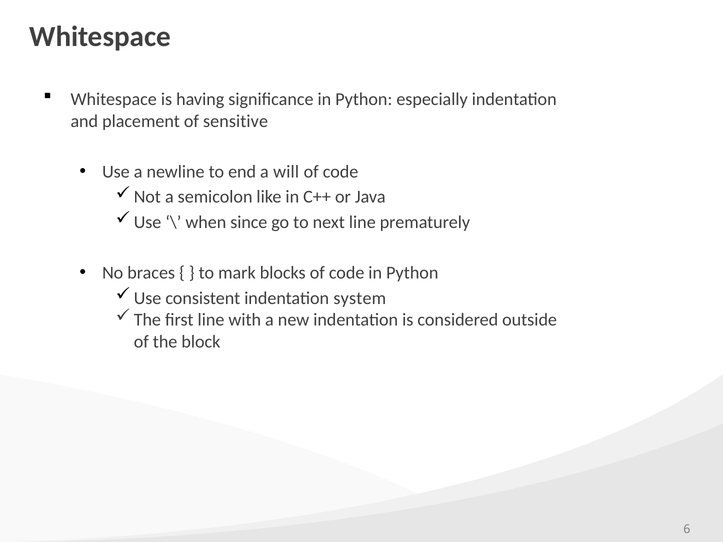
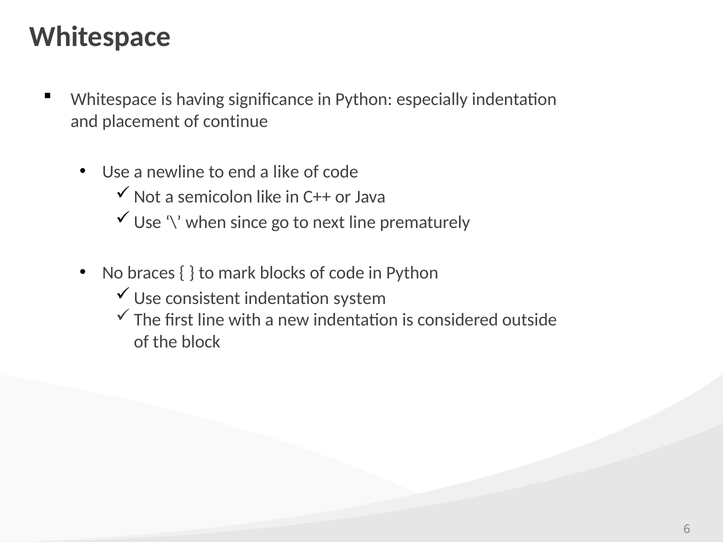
sensitive: sensitive -> continue (236, 121)
a will: will -> like (286, 172)
